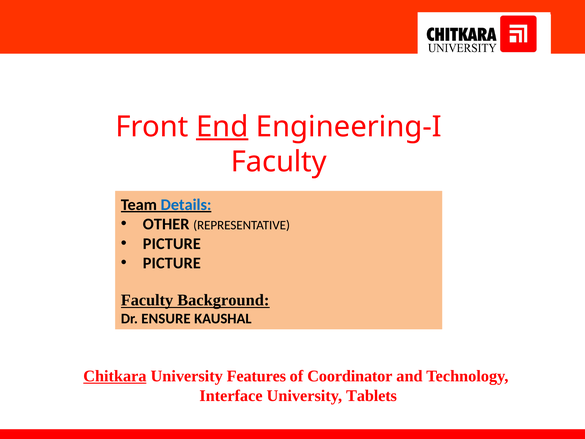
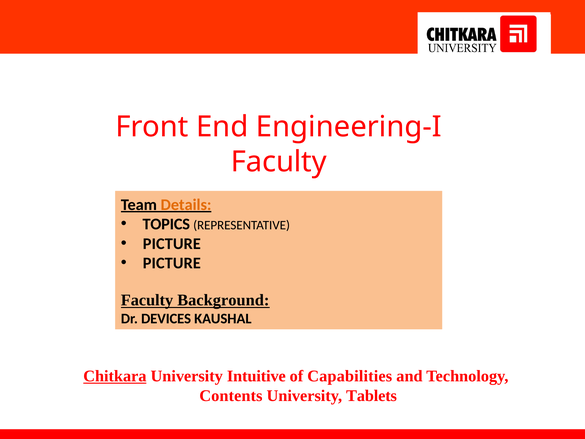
End underline: present -> none (222, 127)
Details colour: blue -> orange (186, 205)
OTHER: OTHER -> TOPICS (166, 224)
ENSURE: ENSURE -> DEVICES (166, 319)
Features: Features -> Intuitive (256, 376)
Coordinator: Coordinator -> Capabilities (350, 376)
Interface: Interface -> Contents (231, 395)
